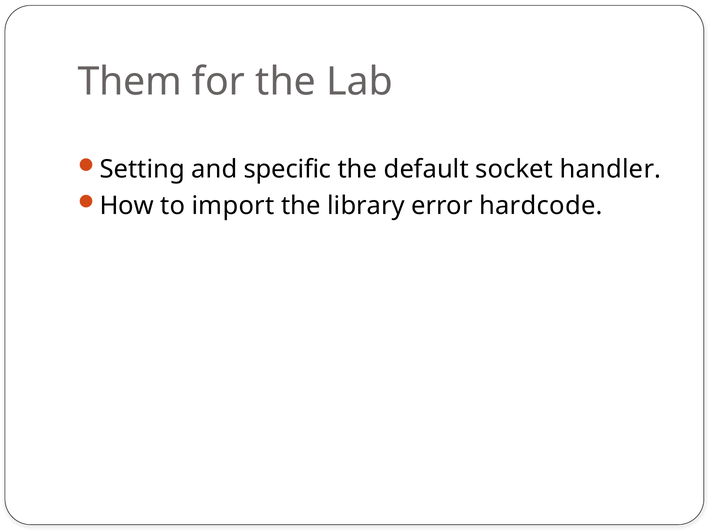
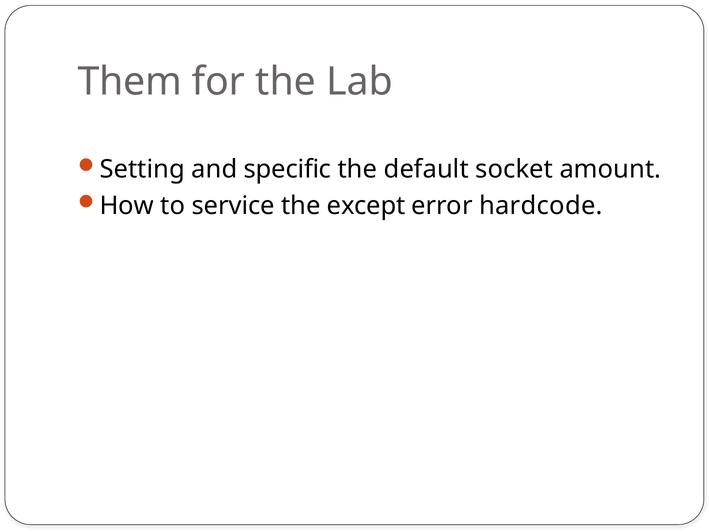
handler: handler -> amount (610, 169)
import: import -> service (233, 206)
library: library -> except (366, 206)
